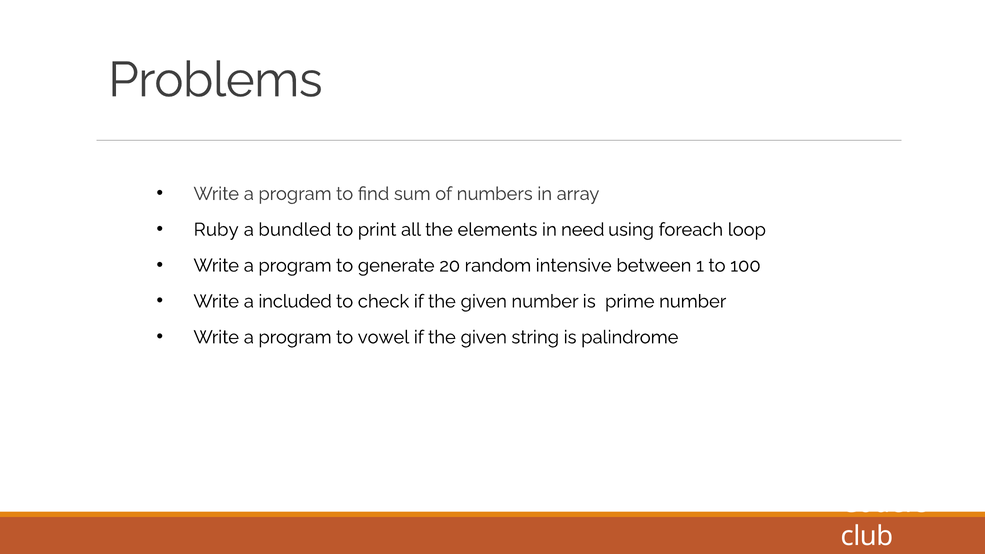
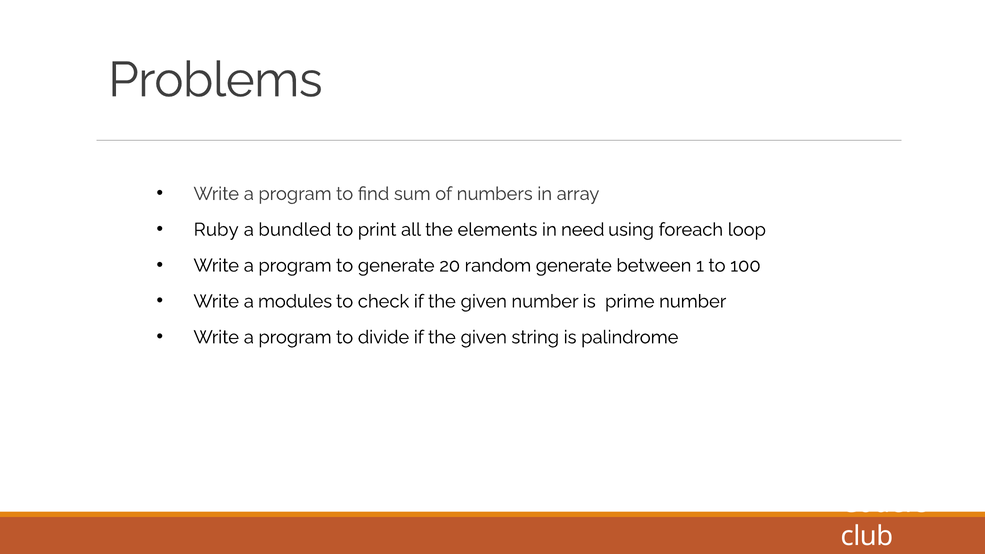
random intensive: intensive -> generate (574, 266)
included: included -> modules (295, 301)
vowel: vowel -> divide (384, 337)
